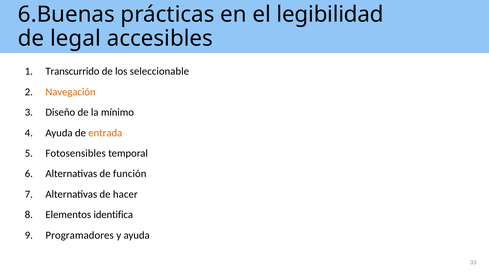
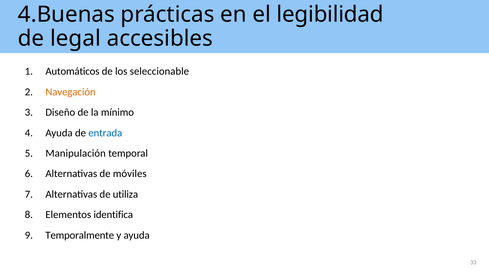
6.Buenas: 6.Buenas -> 4.Buenas (66, 14)
Transcurrido: Transcurrido -> Automáticos (72, 71)
entrada colour: orange -> blue (105, 133)
Fotosensibles: Fotosensibles -> Manipulación (76, 153)
función: función -> móviles (130, 174)
hacer: hacer -> utiliza (125, 194)
Programadores: Programadores -> Temporalmente (80, 235)
